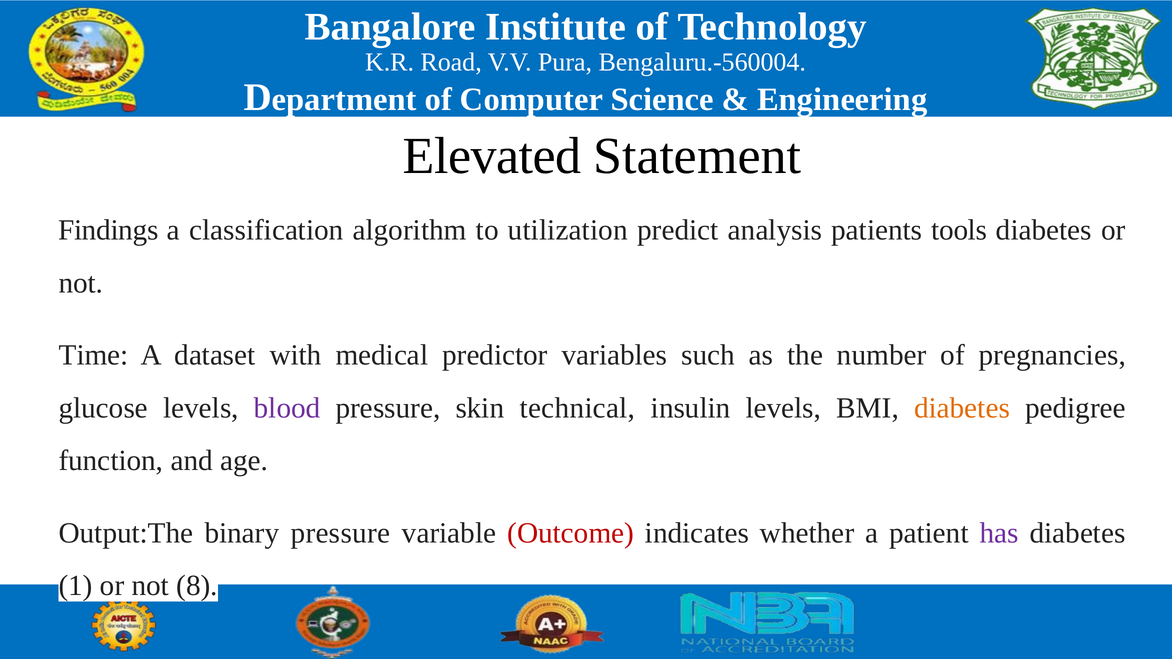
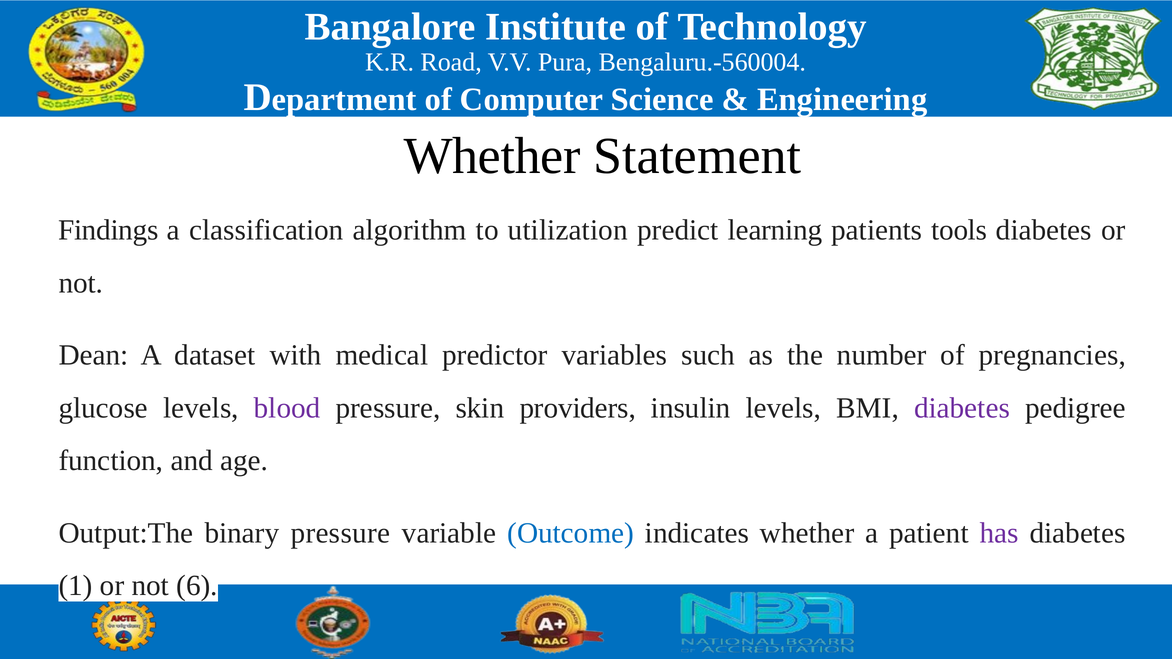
Elevated: Elevated -> Whether (492, 156)
analysis: analysis -> learning (775, 230)
Time: Time -> Dean (94, 355)
technical: technical -> providers (578, 408)
diabetes colour: orange -> purple (962, 408)
Outcome colour: red -> blue (571, 533)
8: 8 -> 6 (197, 586)
